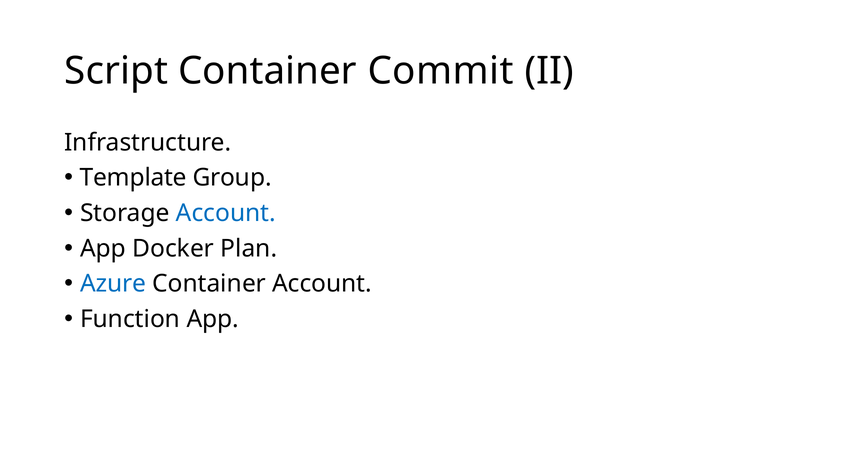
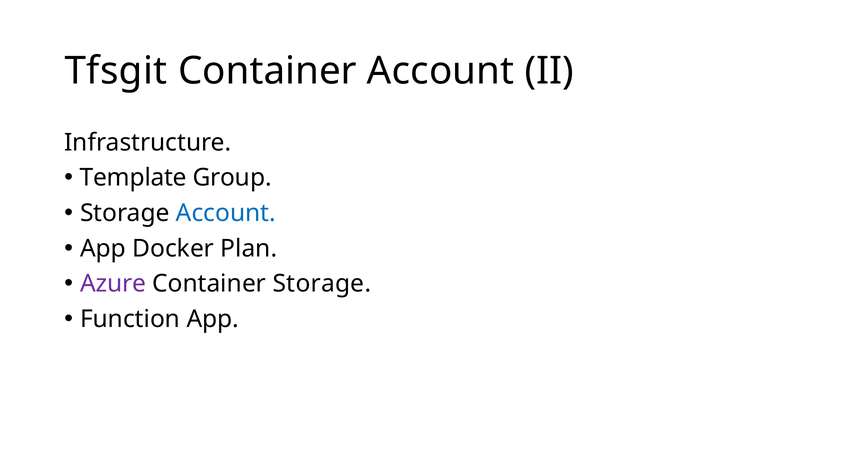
Script: Script -> Tfsgit (116, 71)
Container Commit: Commit -> Account (441, 71)
Azure colour: blue -> purple (113, 284)
Container Account: Account -> Storage (322, 284)
